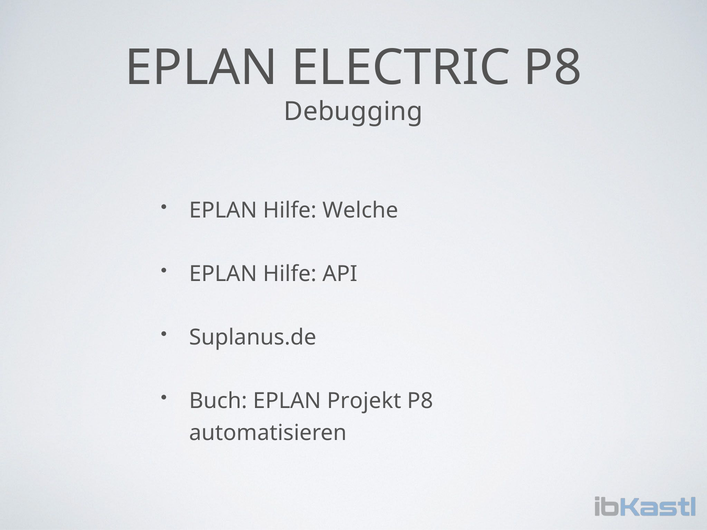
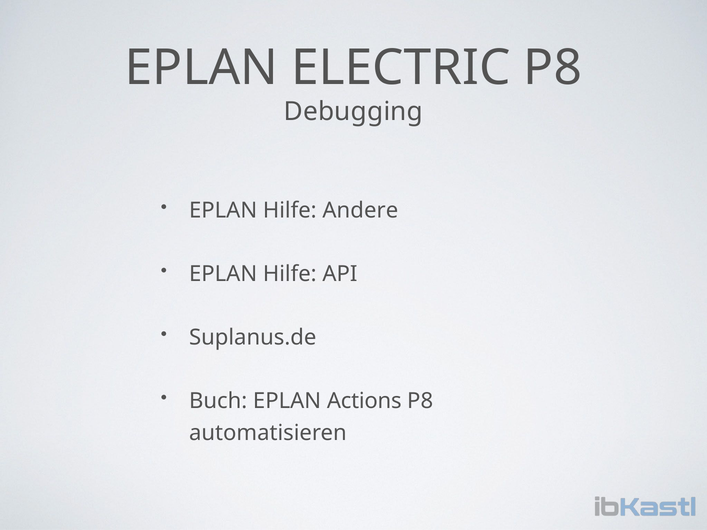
Welche: Welche -> Andere (360, 210)
Projekt: Projekt -> Actions (364, 401)
